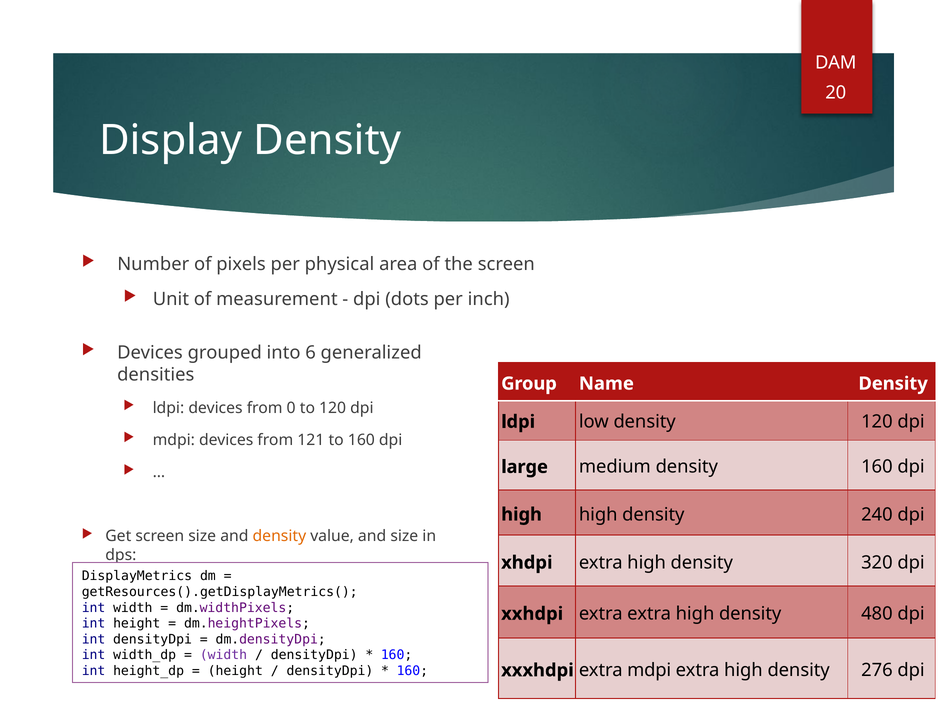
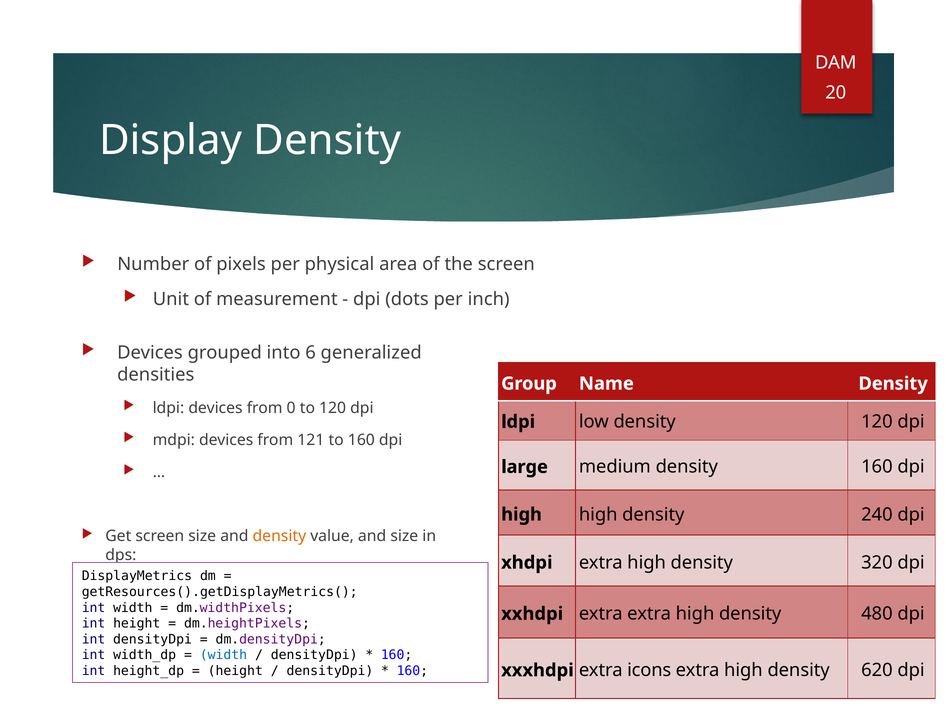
width colour: purple -> blue (223, 655)
extra mdpi: mdpi -> icons (649, 671)
276: 276 -> 620 (877, 671)
